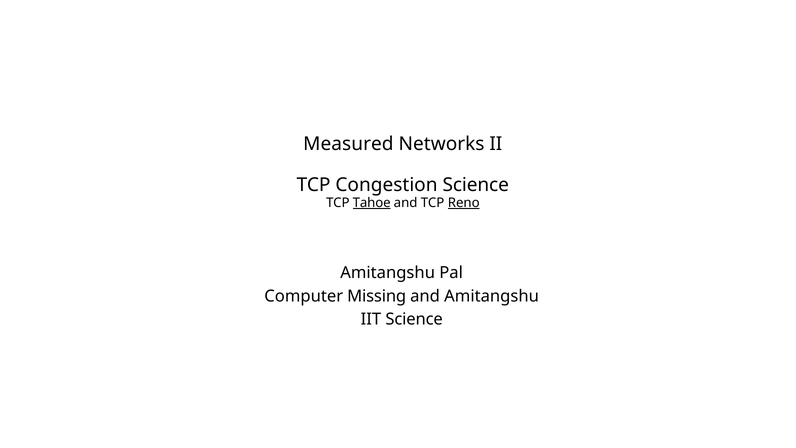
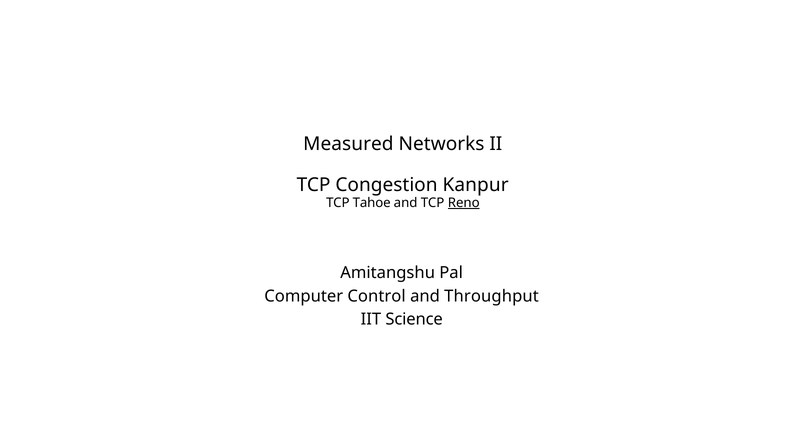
Congestion Science: Science -> Kanpur (476, 185)
Tahoe underline: present -> none (372, 203)
Missing: Missing -> Control (377, 296)
and Amitangshu: Amitangshu -> Throughput (492, 296)
